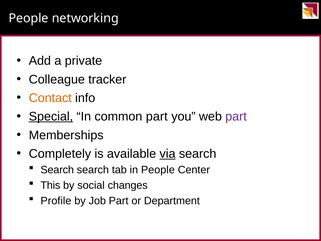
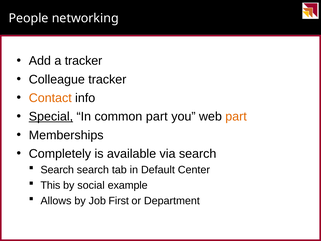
a private: private -> tracker (84, 61)
part colour: purple -> orange (236, 116)
via underline: present -> none (168, 154)
in People: People -> Default (158, 170)
changes: changes -> example (128, 185)
Profile: Profile -> Allows (56, 201)
Job Part: Part -> First (119, 201)
